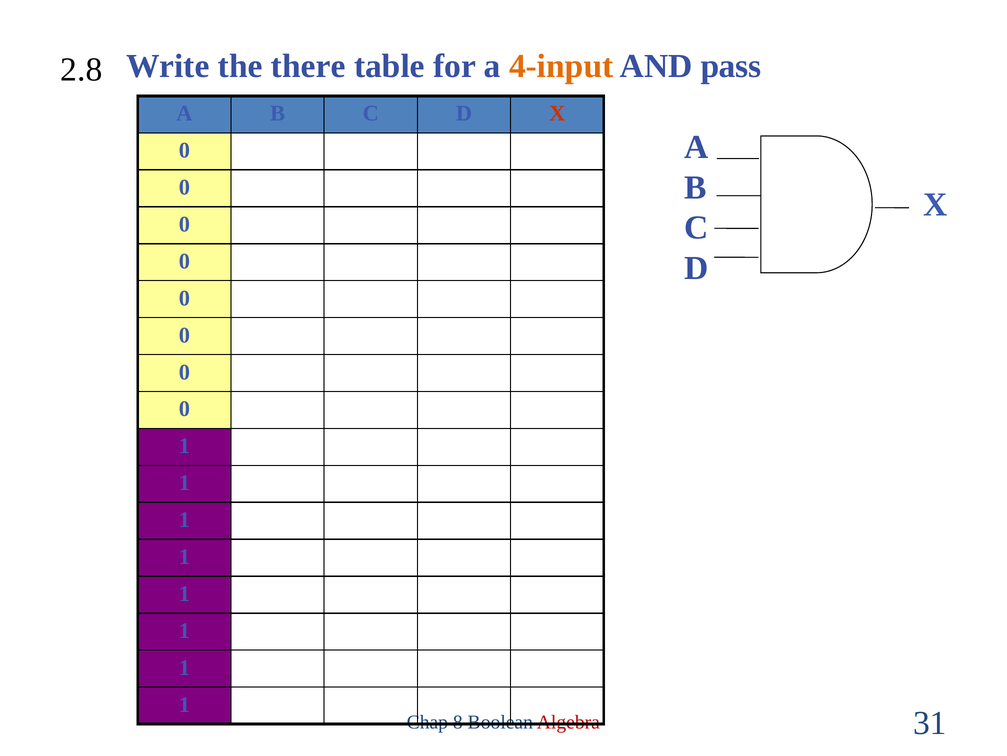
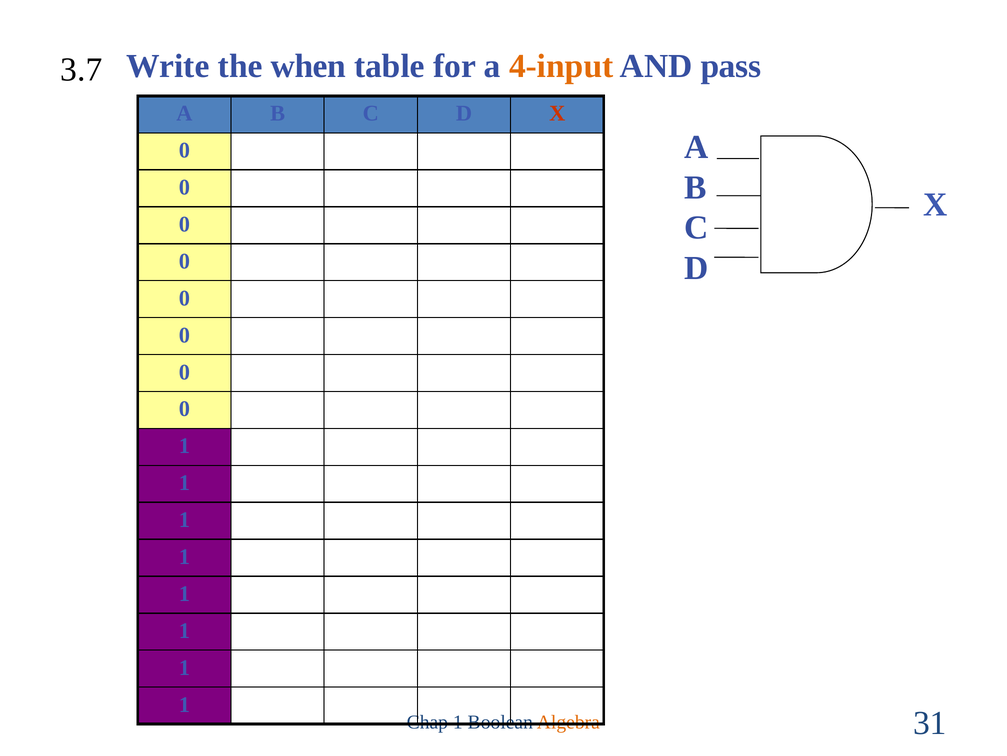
2.8: 2.8 -> 3.7 (81, 69)
there: there -> when (308, 66)
Chap 8: 8 -> 1 (458, 721)
Algebra colour: red -> orange (568, 721)
